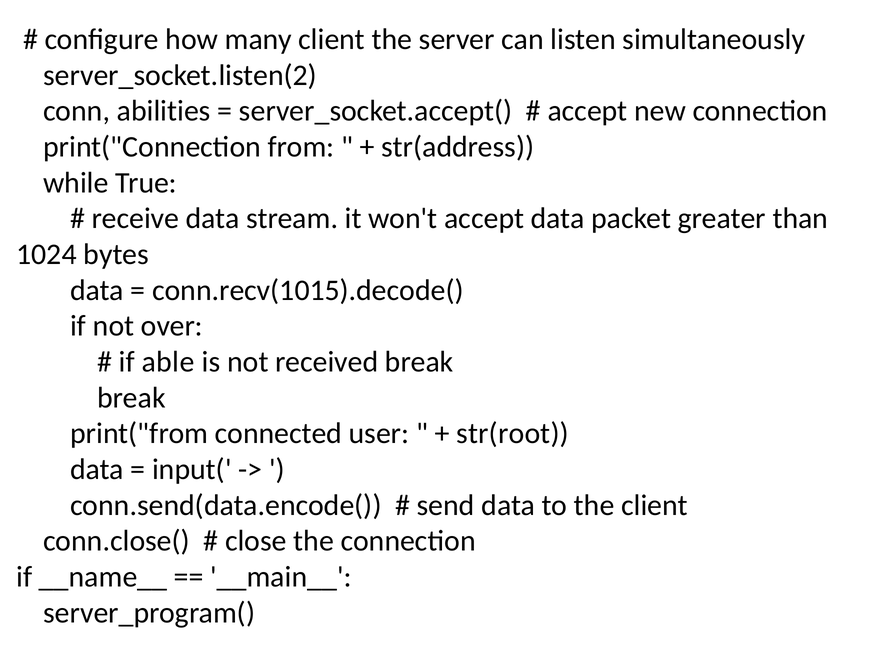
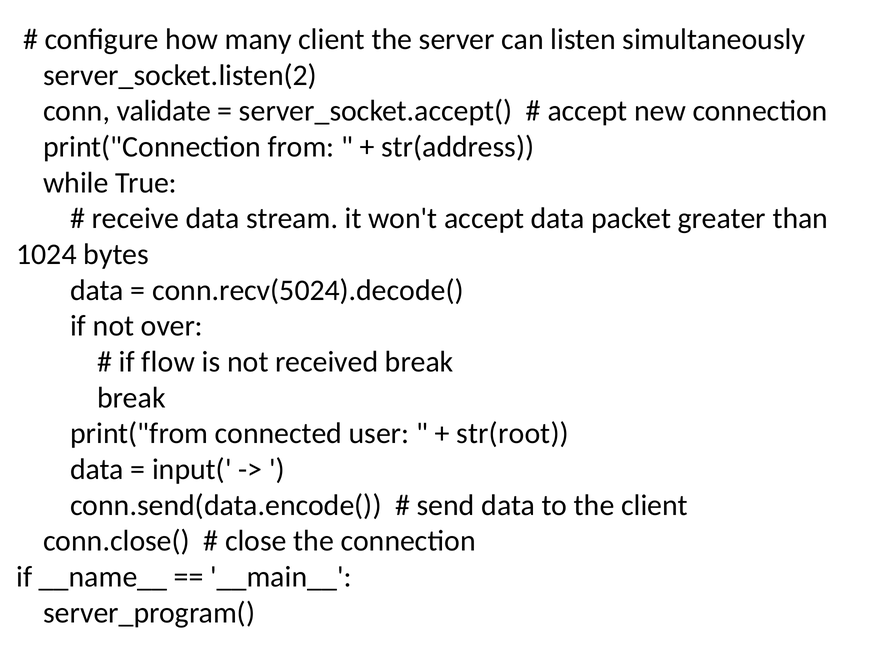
abilities: abilities -> validate (164, 111)
conn.recv(1015).decode(: conn.recv(1015).decode( -> conn.recv(5024).decode( (308, 290)
able: able -> flow (168, 362)
